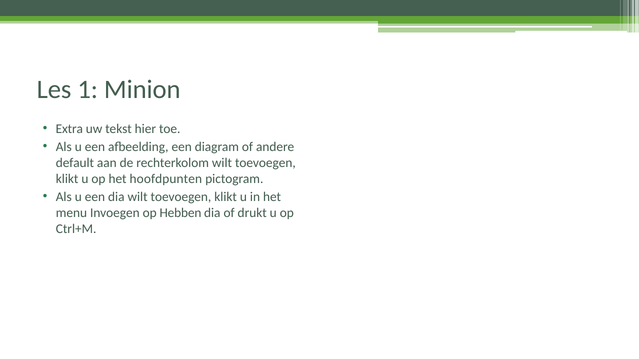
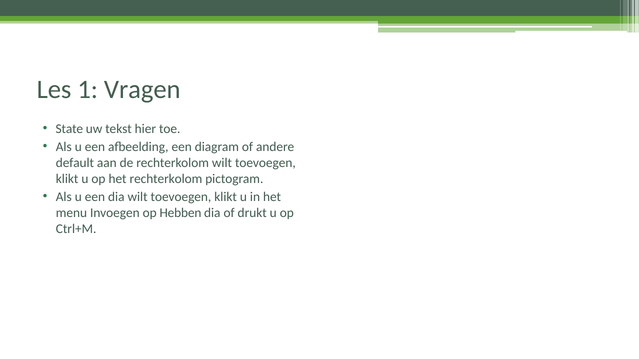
Minion: Minion -> Vragen (142, 90)
Extra: Extra -> State (69, 129)
het hoofdpunten: hoofdpunten -> rechterkolom (166, 179)
